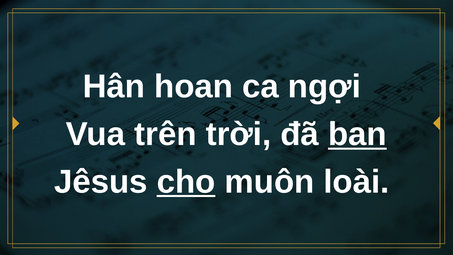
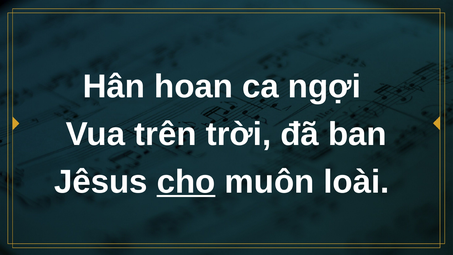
ban underline: present -> none (357, 134)
